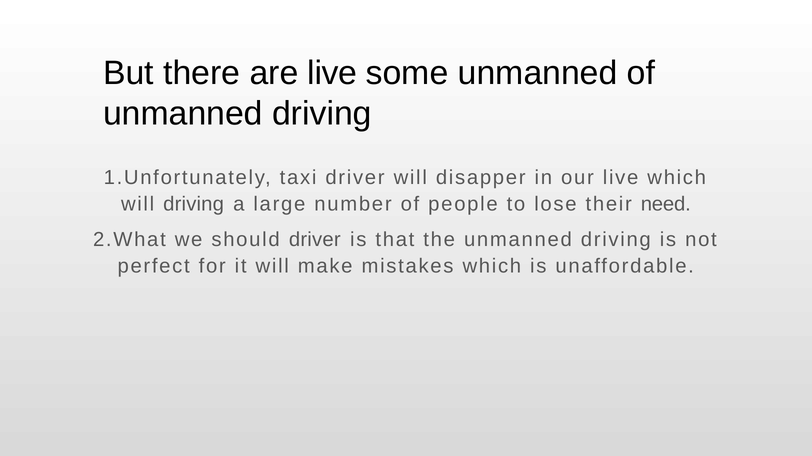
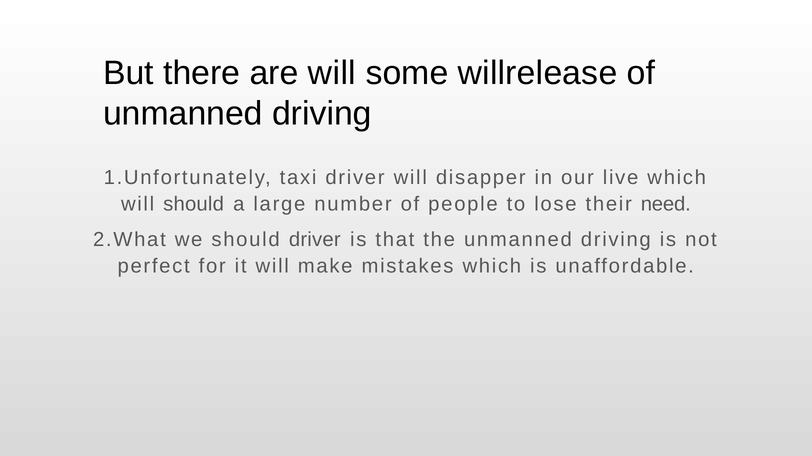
are live: live -> will (332, 73)
some unmanned: unmanned -> willrelease (538, 73)
will driving: driving -> should (194, 205)
